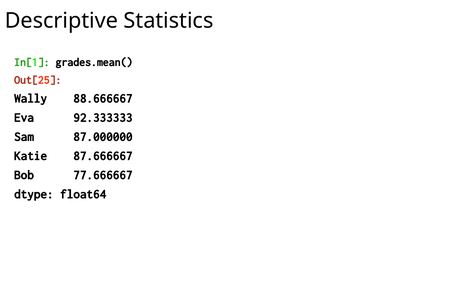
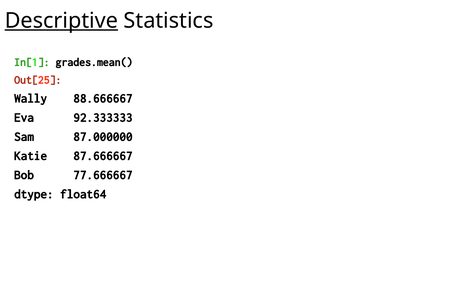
Descriptive underline: none -> present (61, 21)
